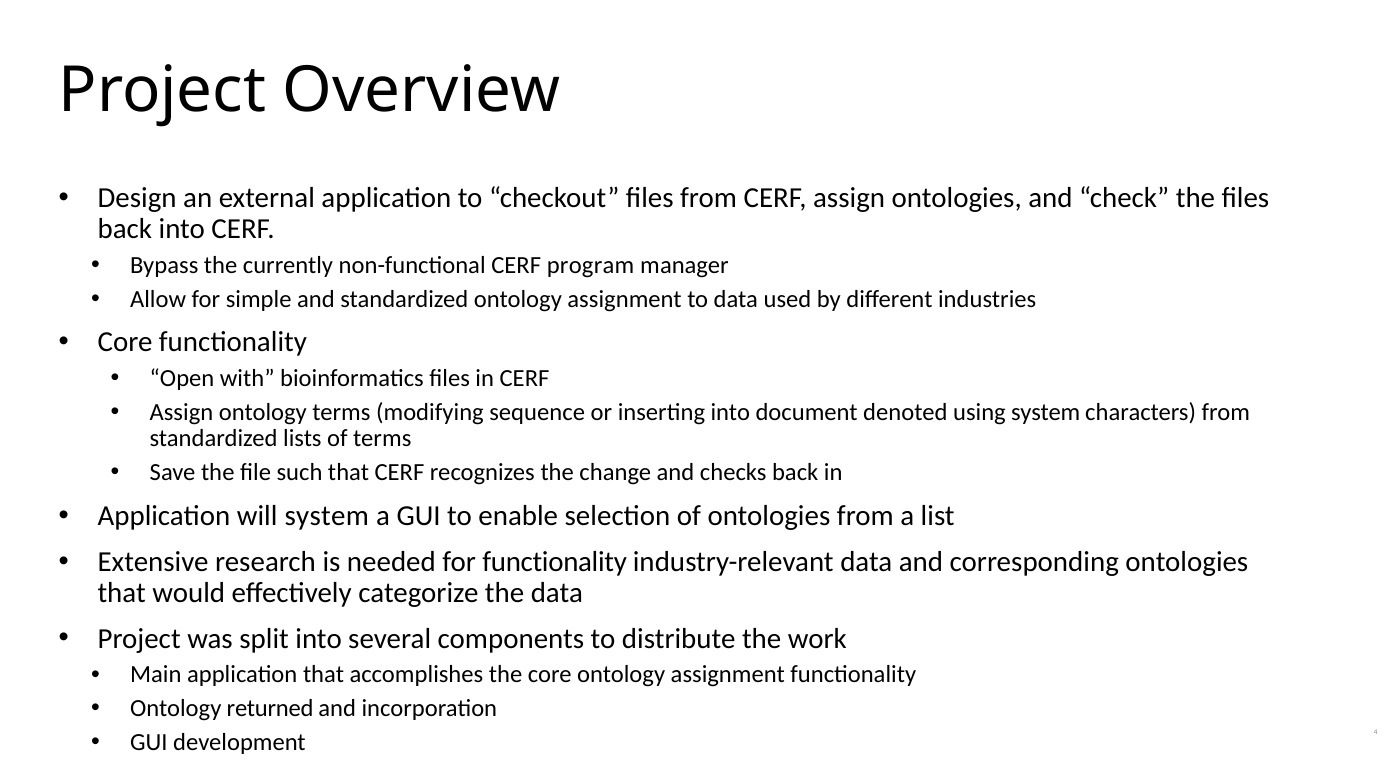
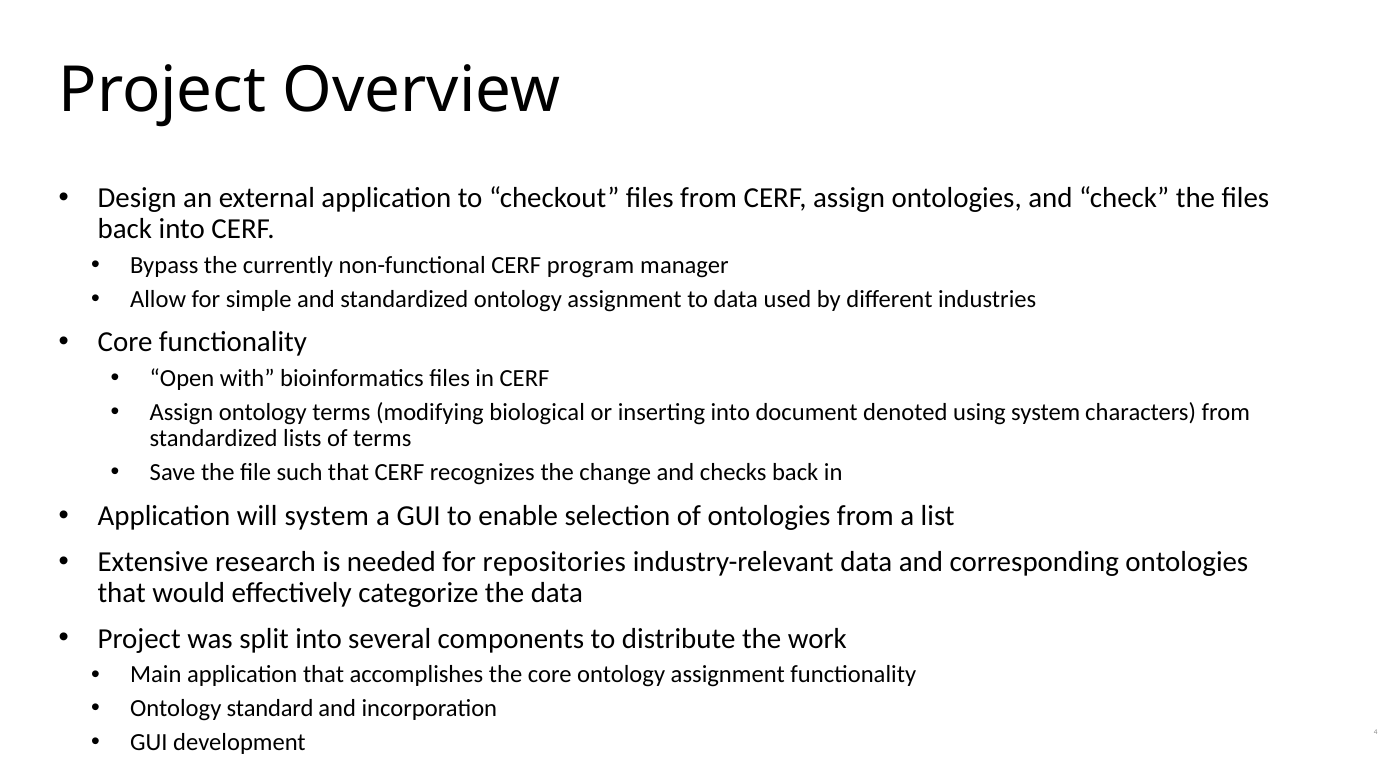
sequence: sequence -> biological (537, 412)
for functionality: functionality -> repositories (554, 561)
returned: returned -> standard (270, 708)
